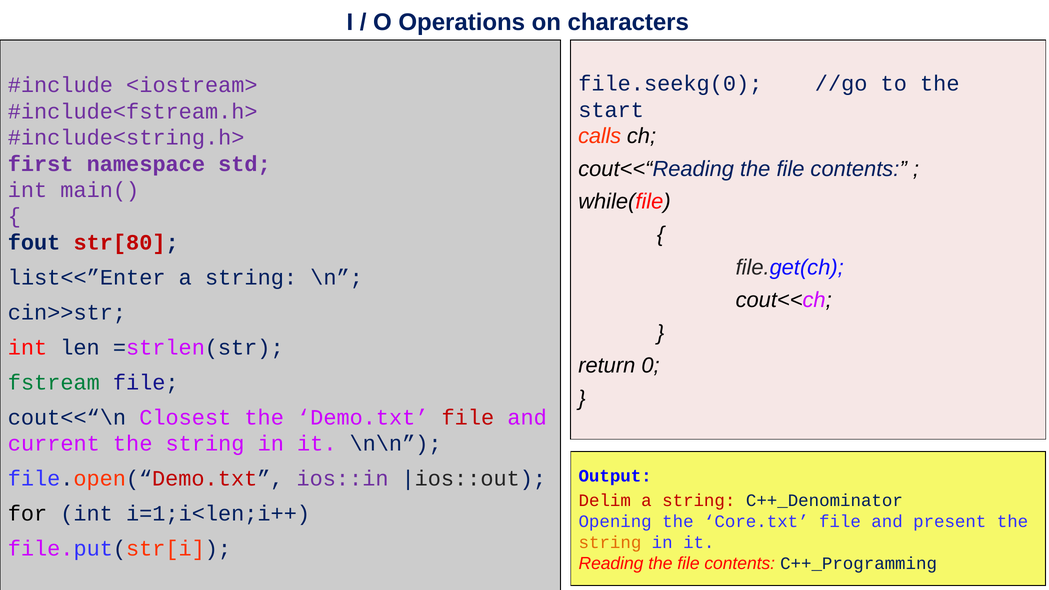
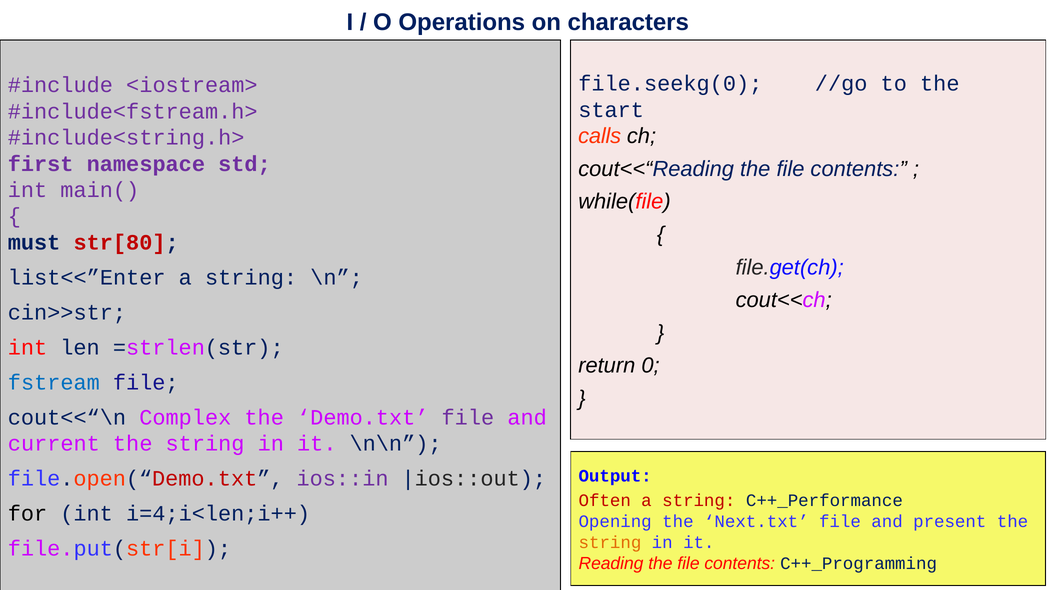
fout: fout -> must (34, 243)
fstream colour: green -> blue (54, 383)
Closest: Closest -> Complex (185, 417)
file colour: red -> purple (468, 417)
Delim: Delim -> Often (605, 501)
C++_Denominator: C++_Denominator -> C++_Performance (824, 501)
i=1;i<len;i++: i=1;i<len;i++ -> i=4;i<len;i++ (218, 514)
Core.txt: Core.txt -> Next.txt (756, 522)
